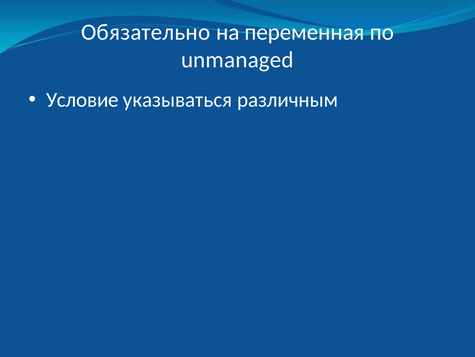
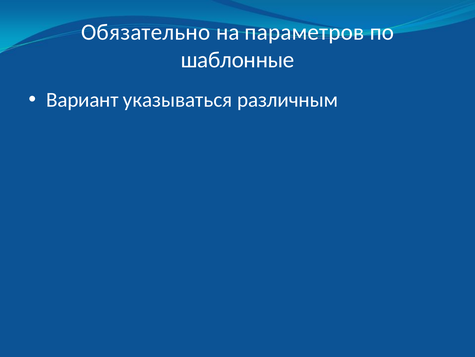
переменная: переменная -> параметров (304, 32)
unmanaged: unmanaged -> шаблонные (238, 60)
Условие: Условие -> Вариант (82, 100)
